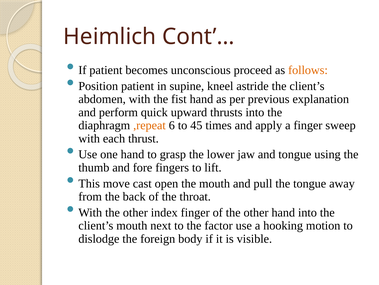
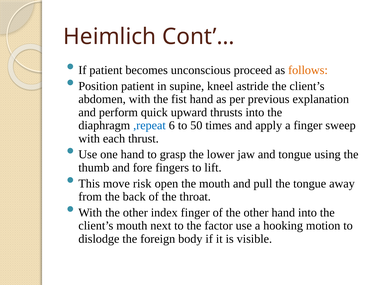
,repeat colour: orange -> blue (149, 125)
45: 45 -> 50 (196, 125)
cast: cast -> risk (142, 183)
